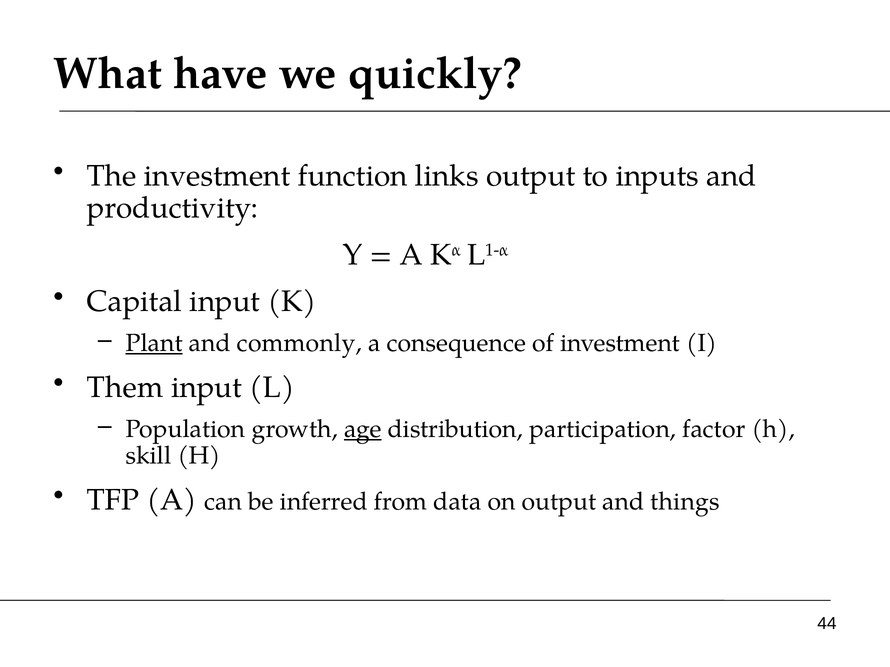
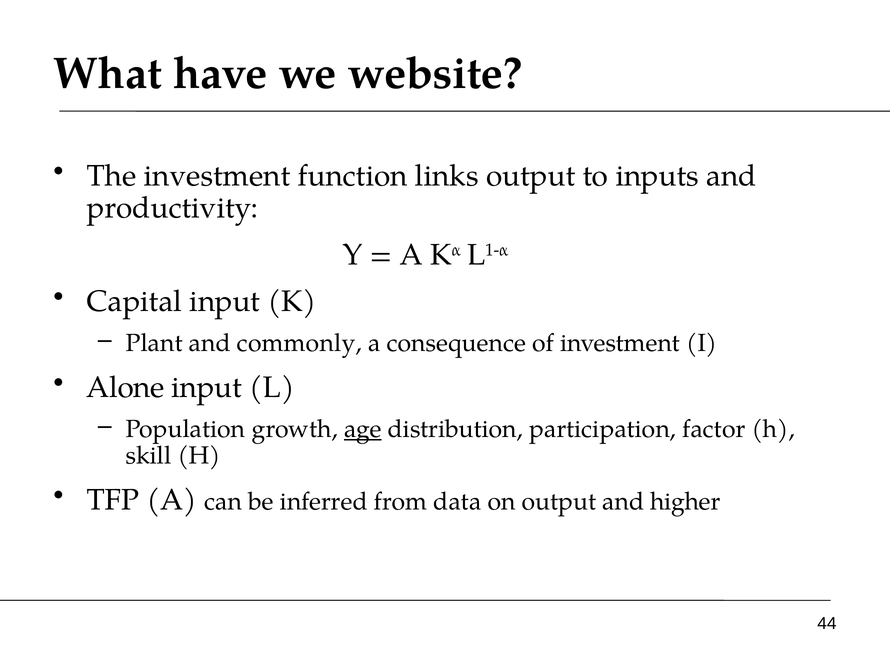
quickly: quickly -> website (435, 74)
Plant underline: present -> none (154, 344)
Them: Them -> Alone (126, 388)
things: things -> higher (685, 502)
